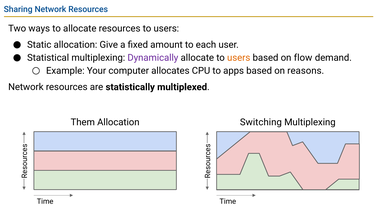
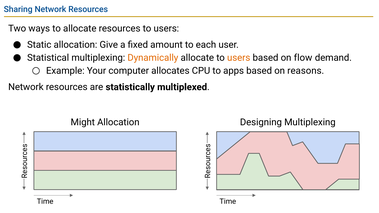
Dynamically colour: purple -> orange (153, 58)
Them: Them -> Might (83, 122)
Switching: Switching -> Designing (261, 122)
